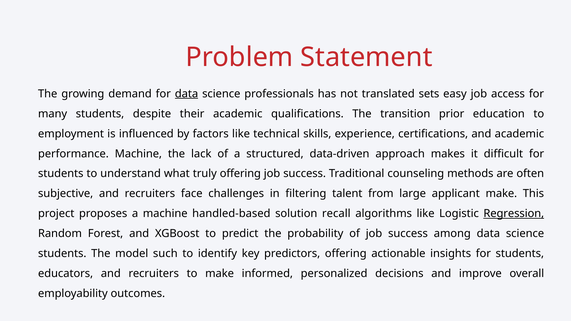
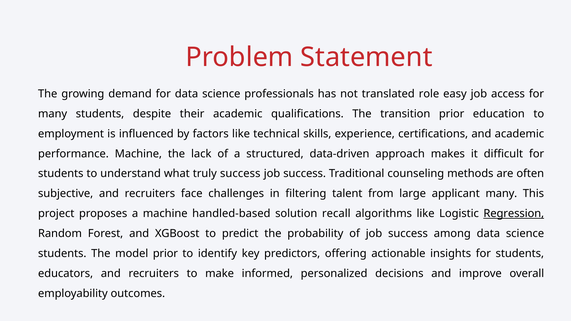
data underline: present -> none (187, 94)
sets: sets -> role (429, 94)
truly offering: offering -> success (240, 174)
applicant make: make -> many (501, 194)
model such: such -> prior (165, 254)
